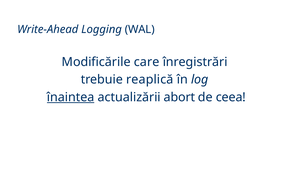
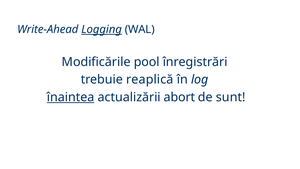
Logging underline: none -> present (102, 29)
care: care -> pool (147, 62)
ceea: ceea -> sunt (231, 97)
